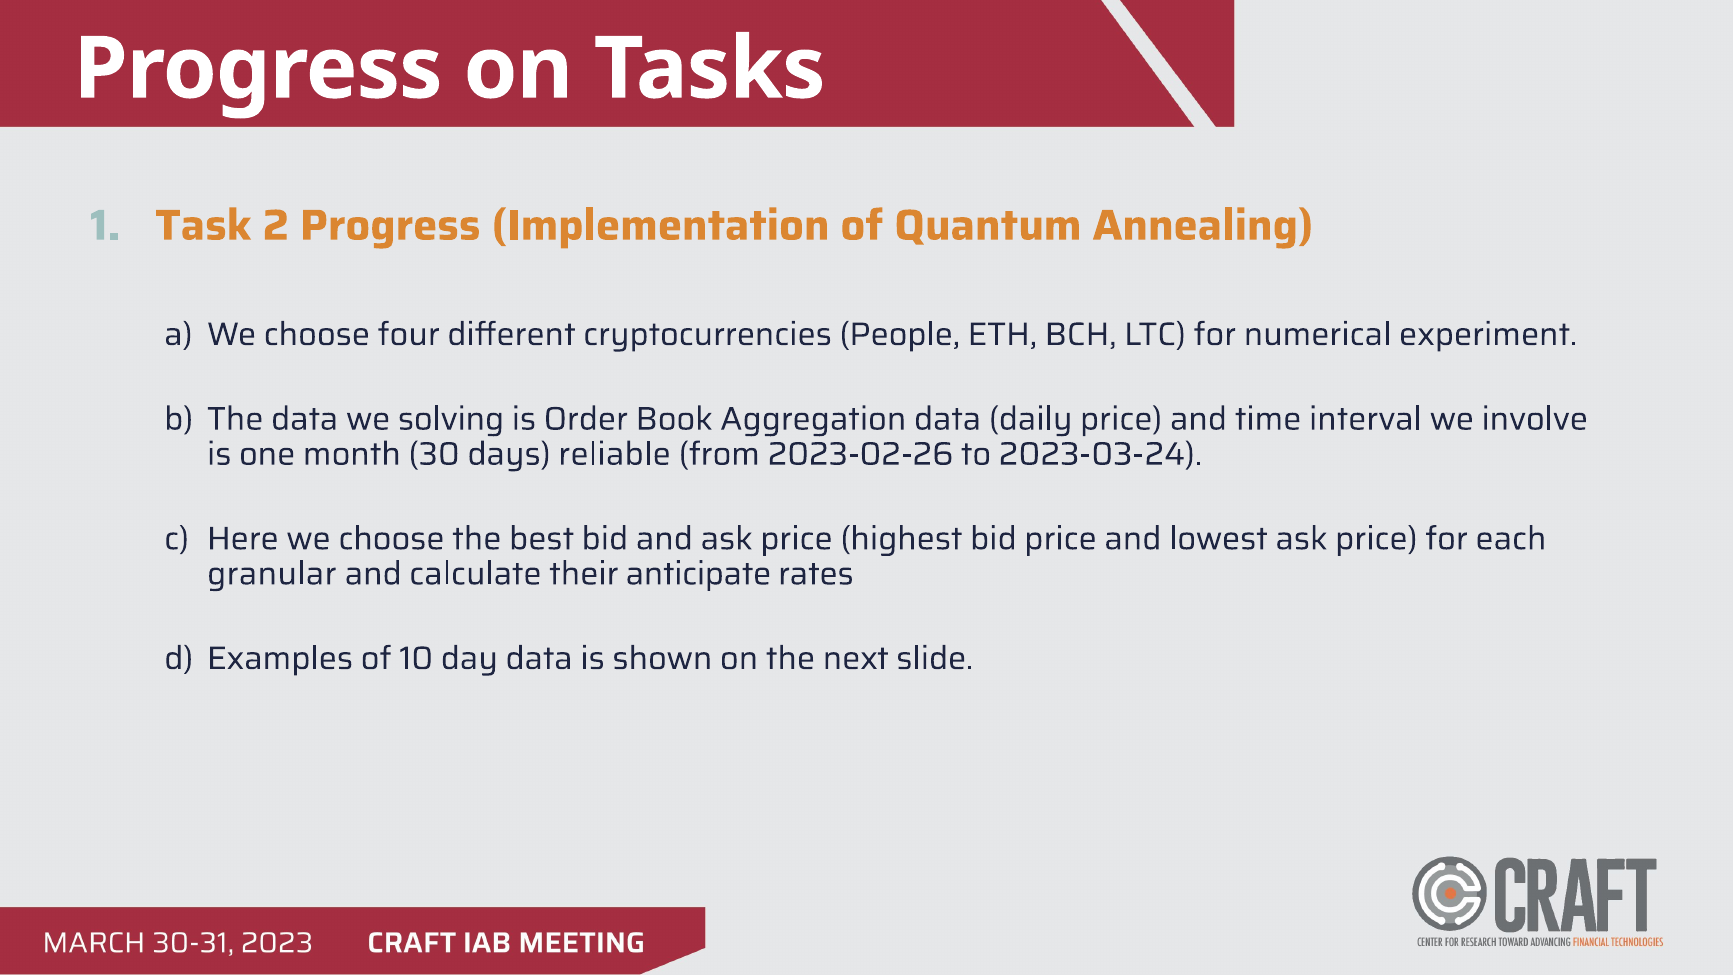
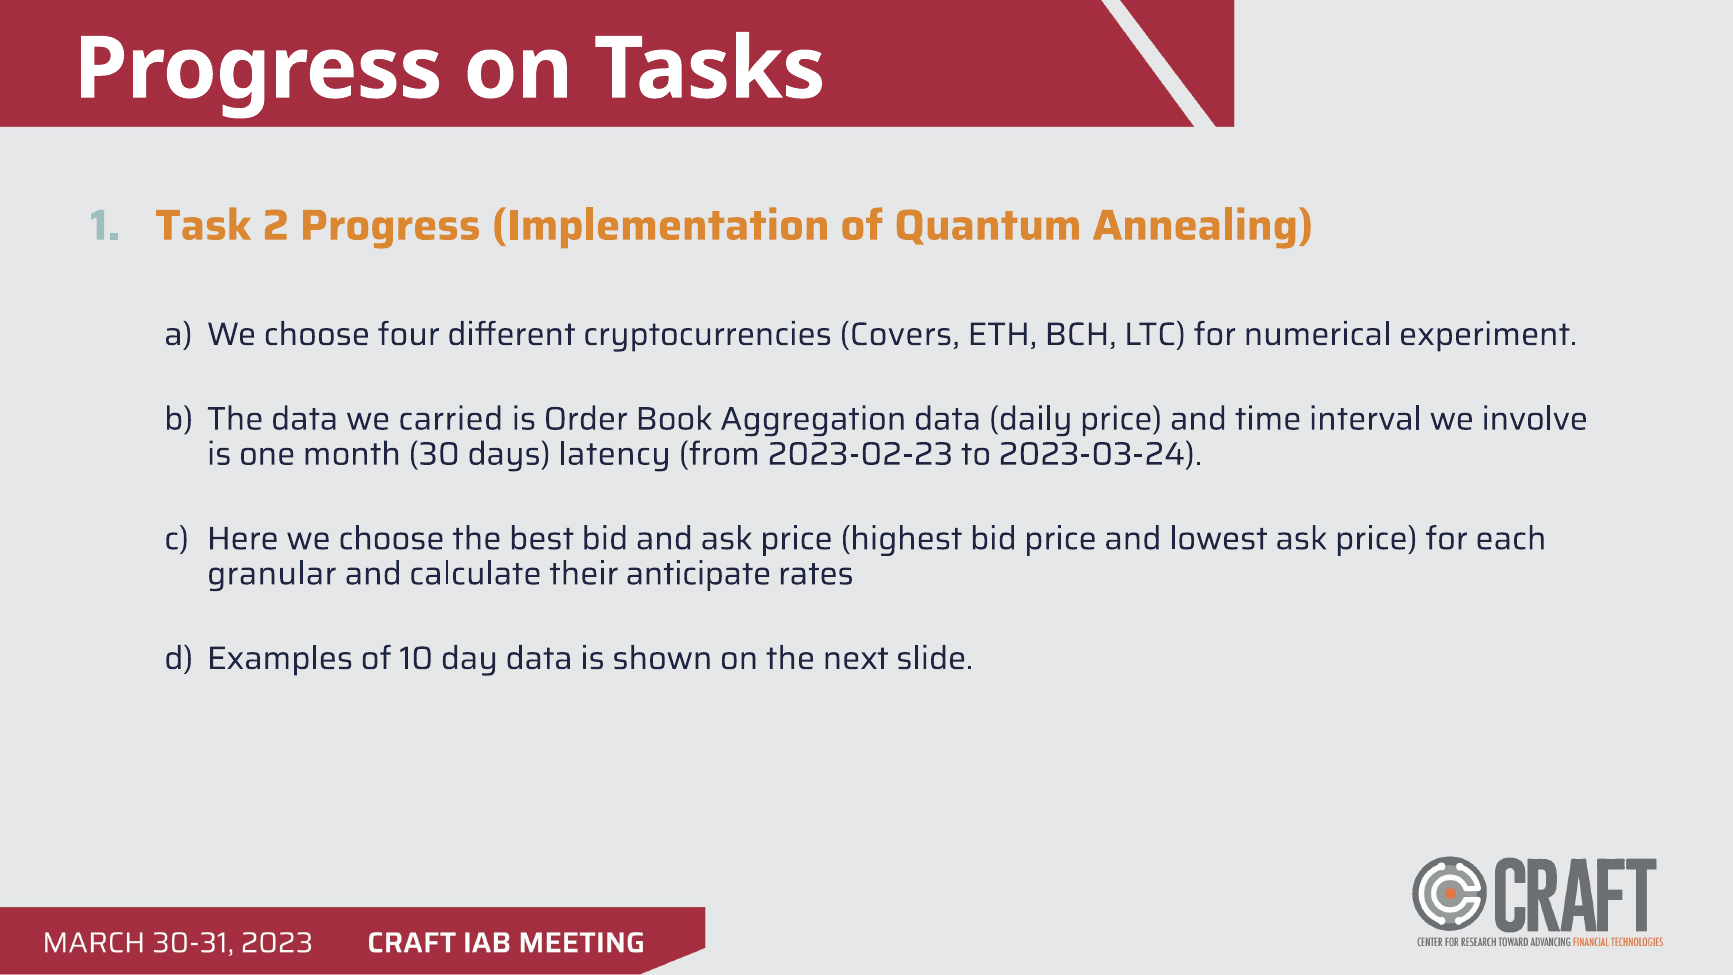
People: People -> Covers (900, 334)
solving: solving -> carried (451, 419)
reliable: reliable -> latency (615, 454)
2023-02-26: 2023-02-26 -> 2023-02-23 (860, 454)
